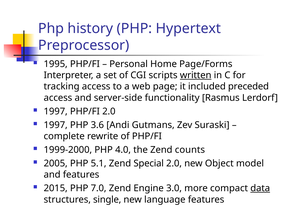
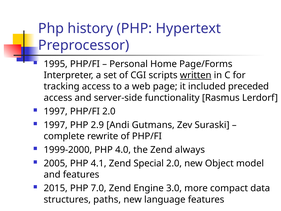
3.6: 3.6 -> 2.9 (97, 125)
counts: counts -> always (190, 150)
5.1: 5.1 -> 4.1 (99, 163)
data underline: present -> none (260, 188)
single: single -> paths (107, 199)
